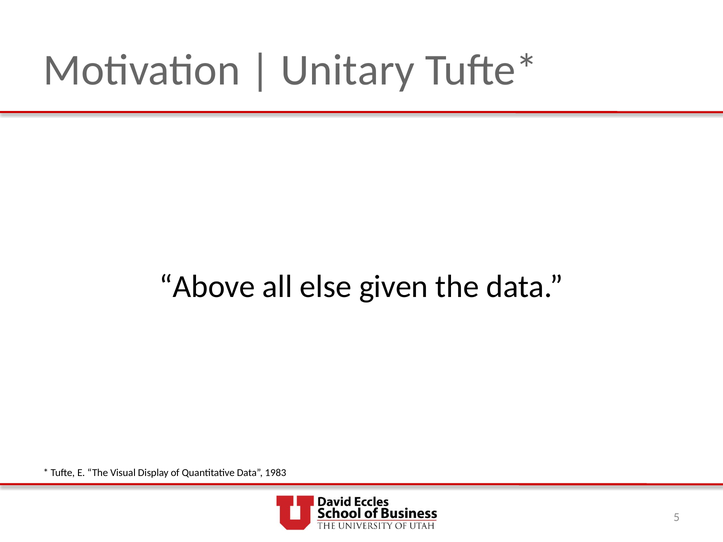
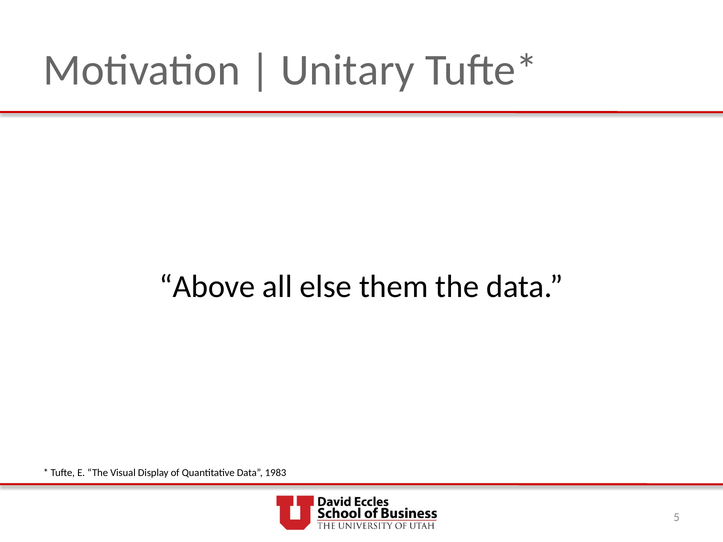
given: given -> them (394, 287)
